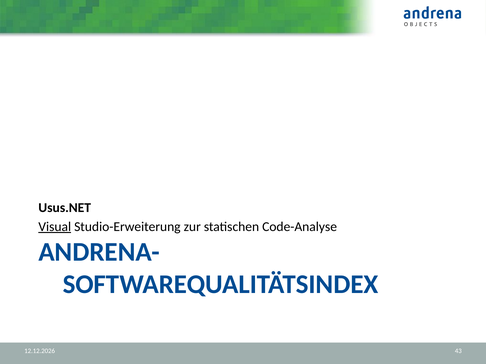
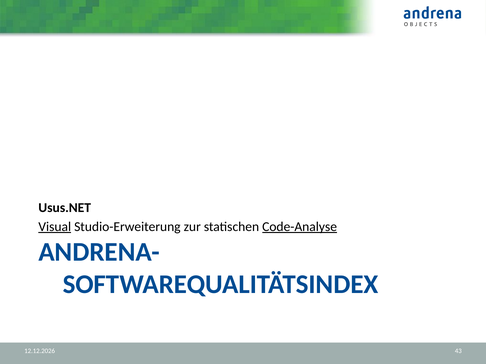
Code-Analyse underline: none -> present (300, 227)
